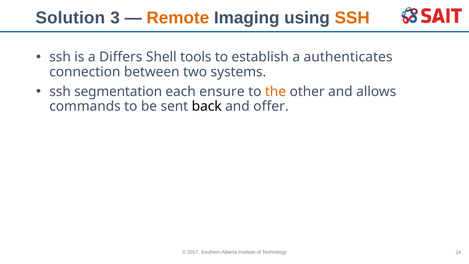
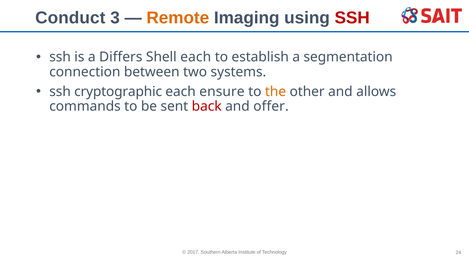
Solution: Solution -> Conduct (70, 18)
SSH colour: orange -> red (352, 18)
Shell tools: tools -> each (196, 57)
authenticates: authenticates -> segmentation (348, 57)
segmentation: segmentation -> cryptographic (118, 92)
back colour: black -> red (207, 106)
